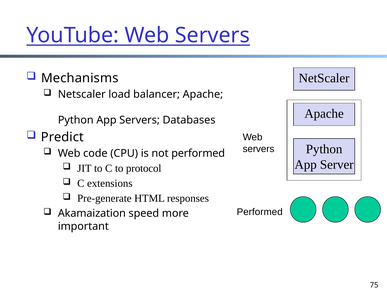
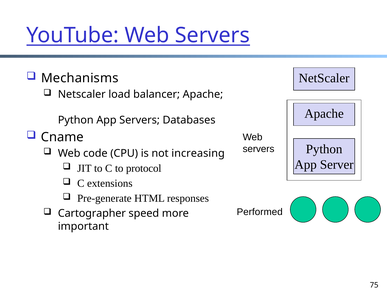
Predict: Predict -> Cname (62, 137)
not performed: performed -> increasing (198, 153)
Akamaization: Akamaization -> Cartographer (92, 214)
